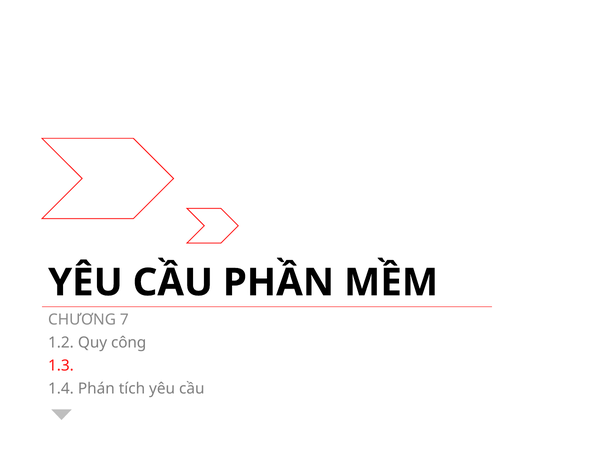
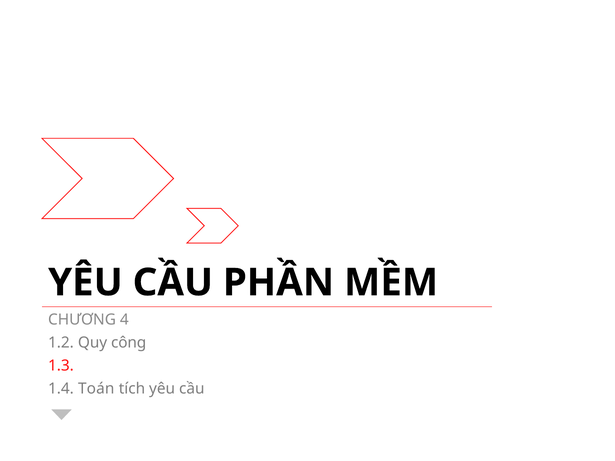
7: 7 -> 4 (124, 320)
Phán: Phán -> Toán (96, 389)
